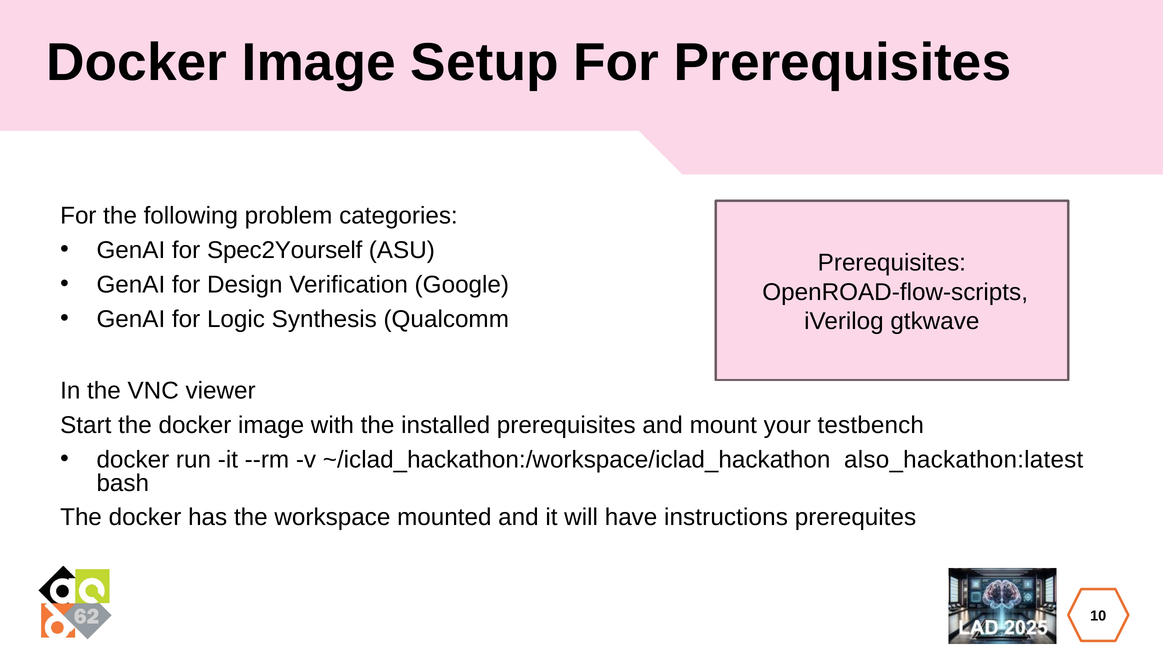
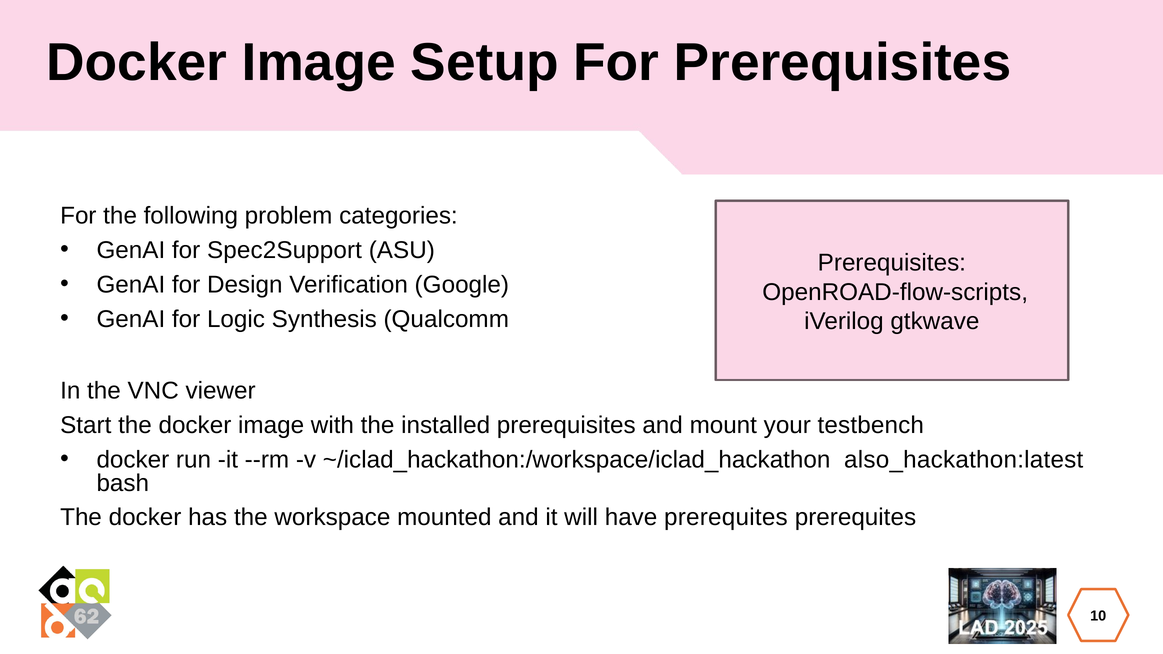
Spec2Yourself: Spec2Yourself -> Spec2Support (285, 250)
have instructions: instructions -> prerequites (726, 518)
